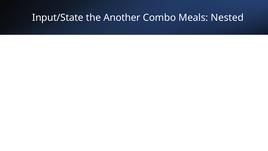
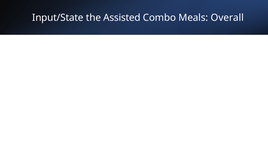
Another: Another -> Assisted (122, 18)
Nested: Nested -> Overall (227, 18)
